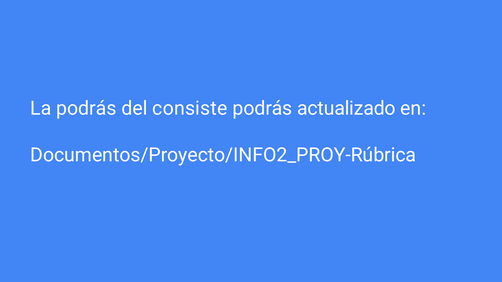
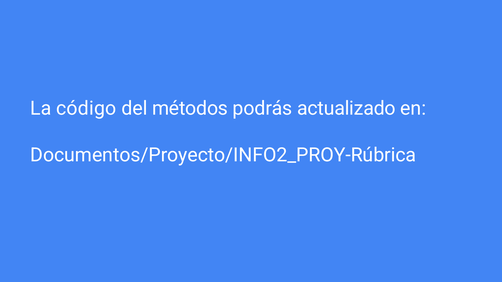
La podrás: podrás -> código (86, 108)
consiste: consiste -> métodos (190, 108)
